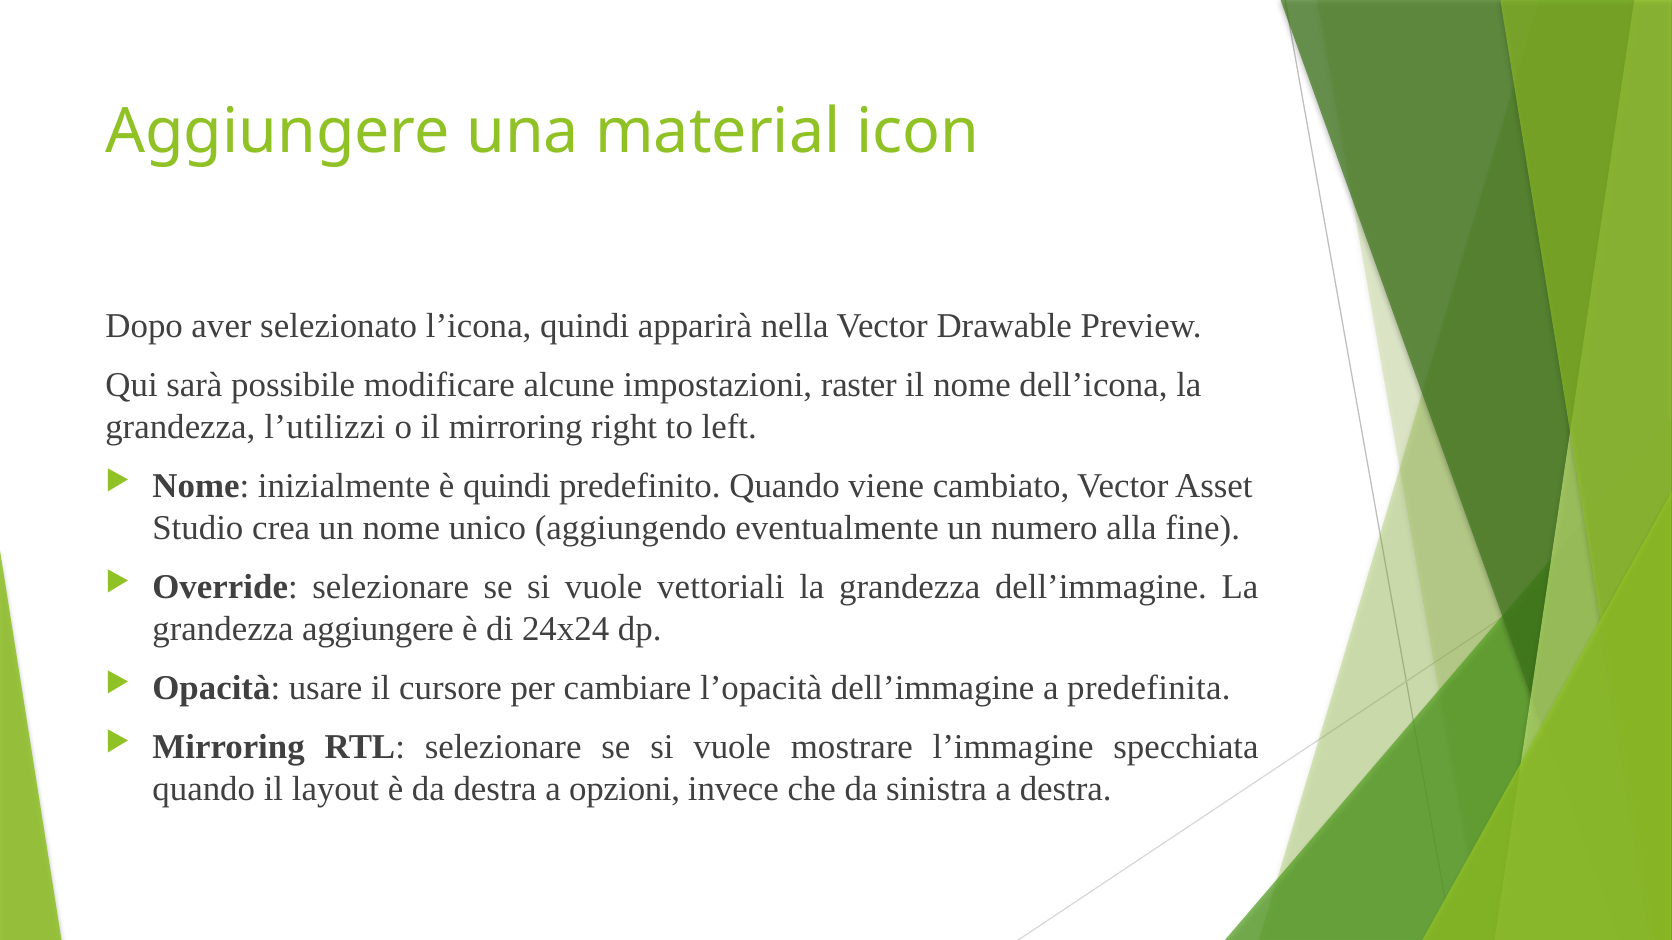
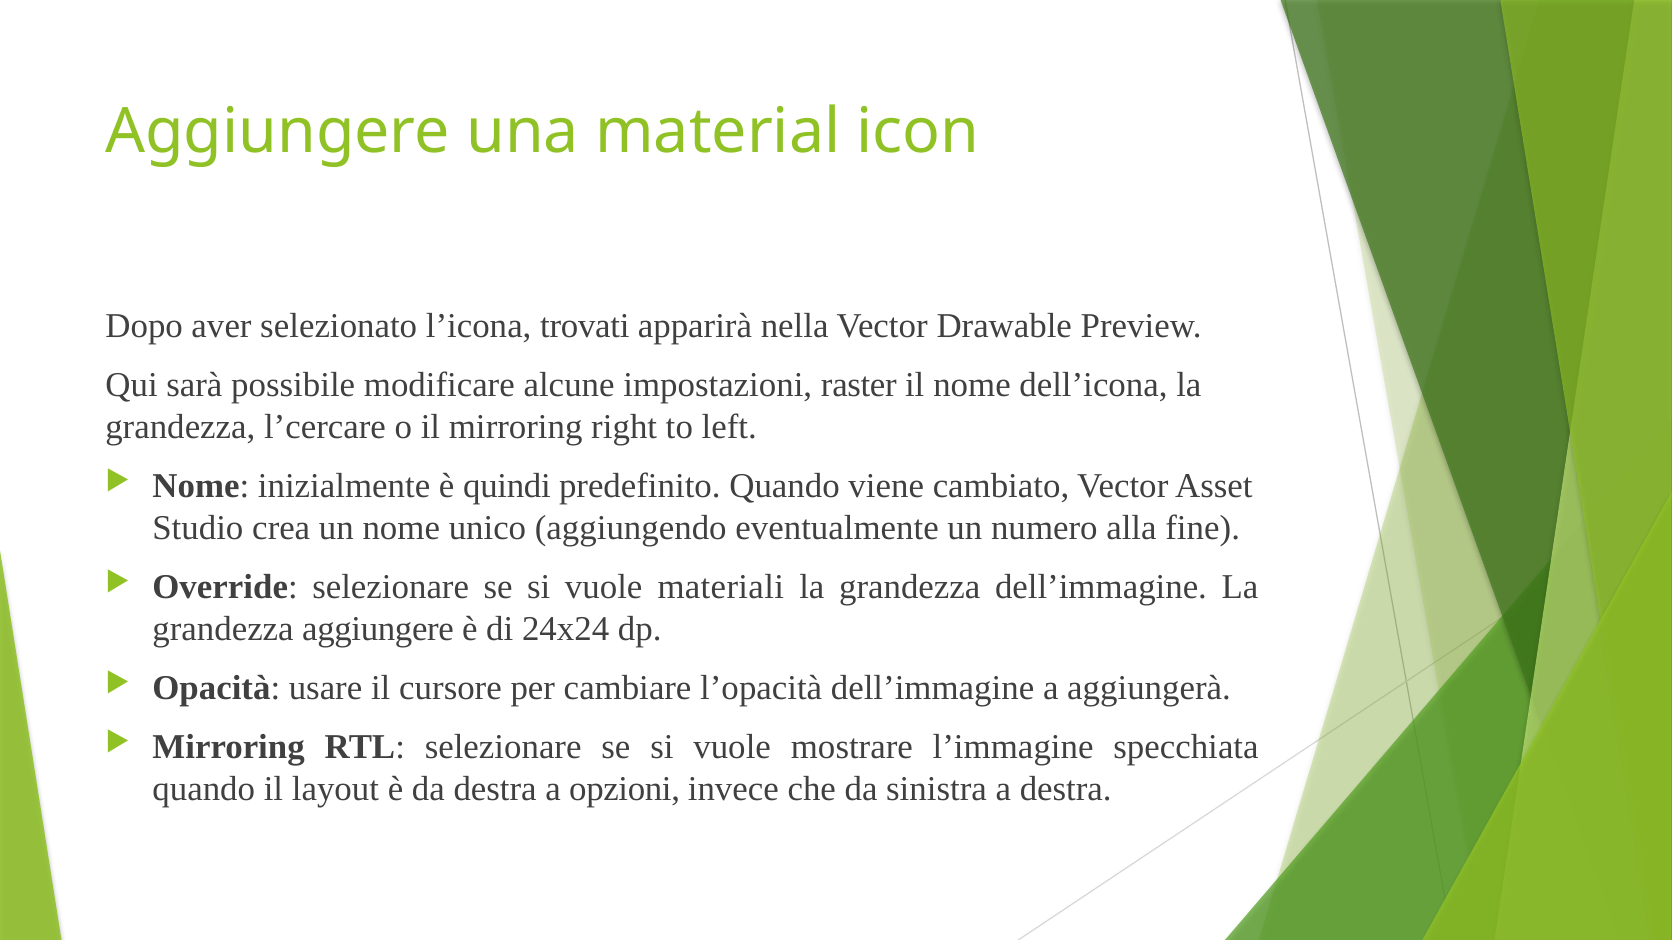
l’icona quindi: quindi -> trovati (585, 326)
l’utilizzi: l’utilizzi -> l’cercare (325, 427)
vettoriali: vettoriali -> materiali (721, 587)
predefinita: predefinita -> aggiungerà (1149, 688)
